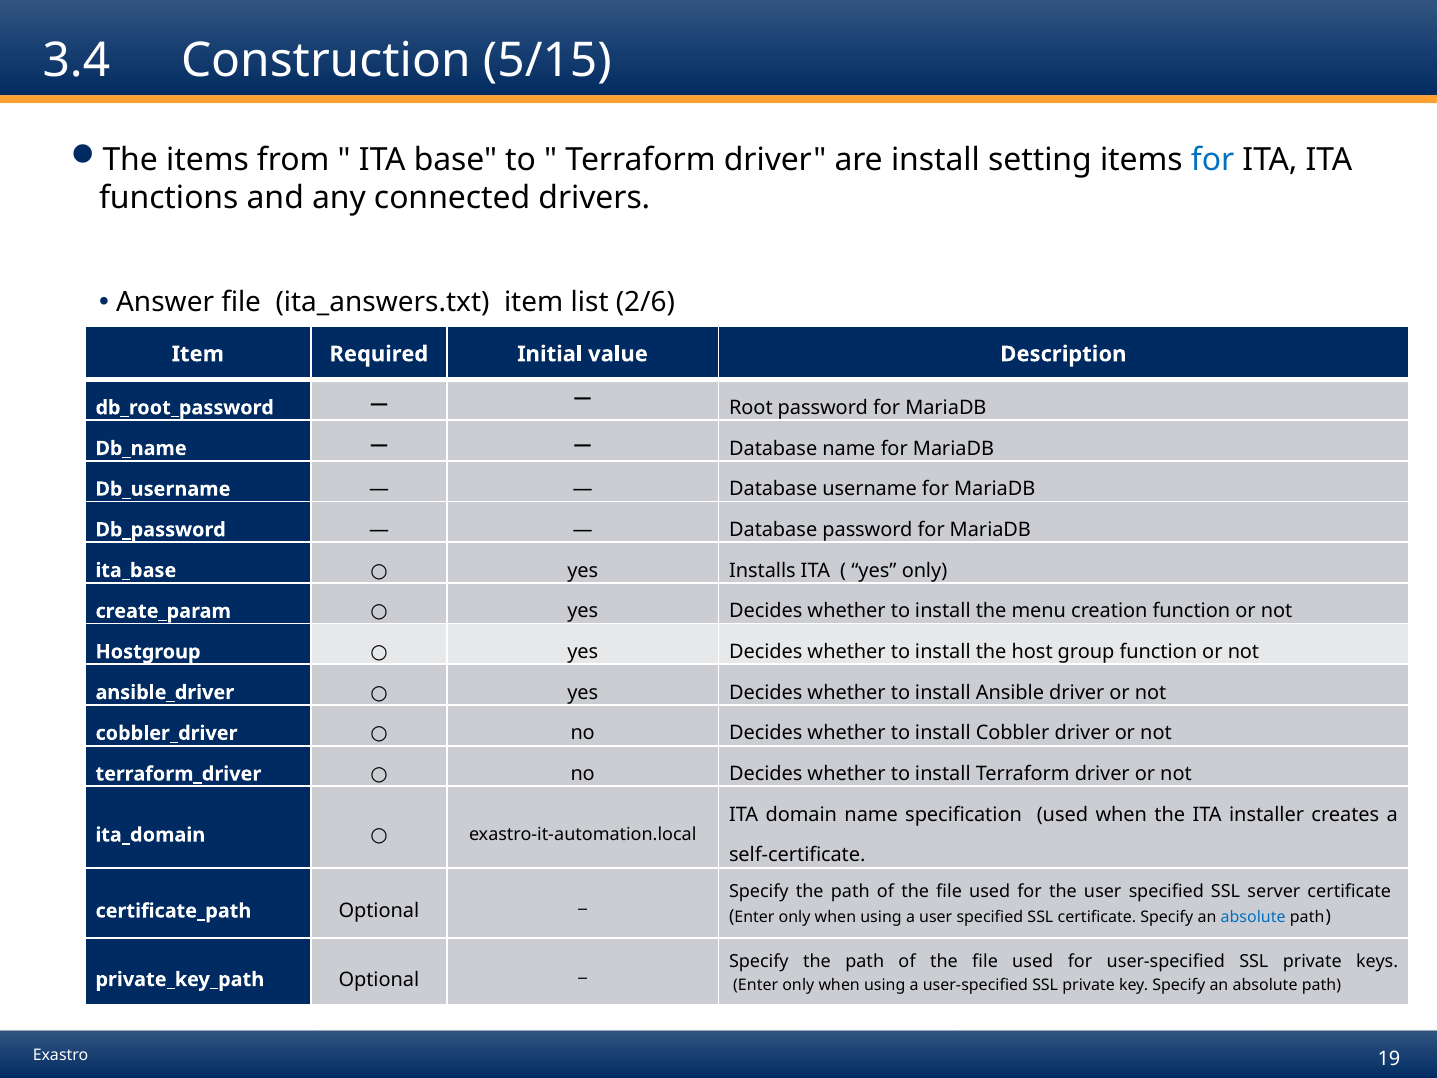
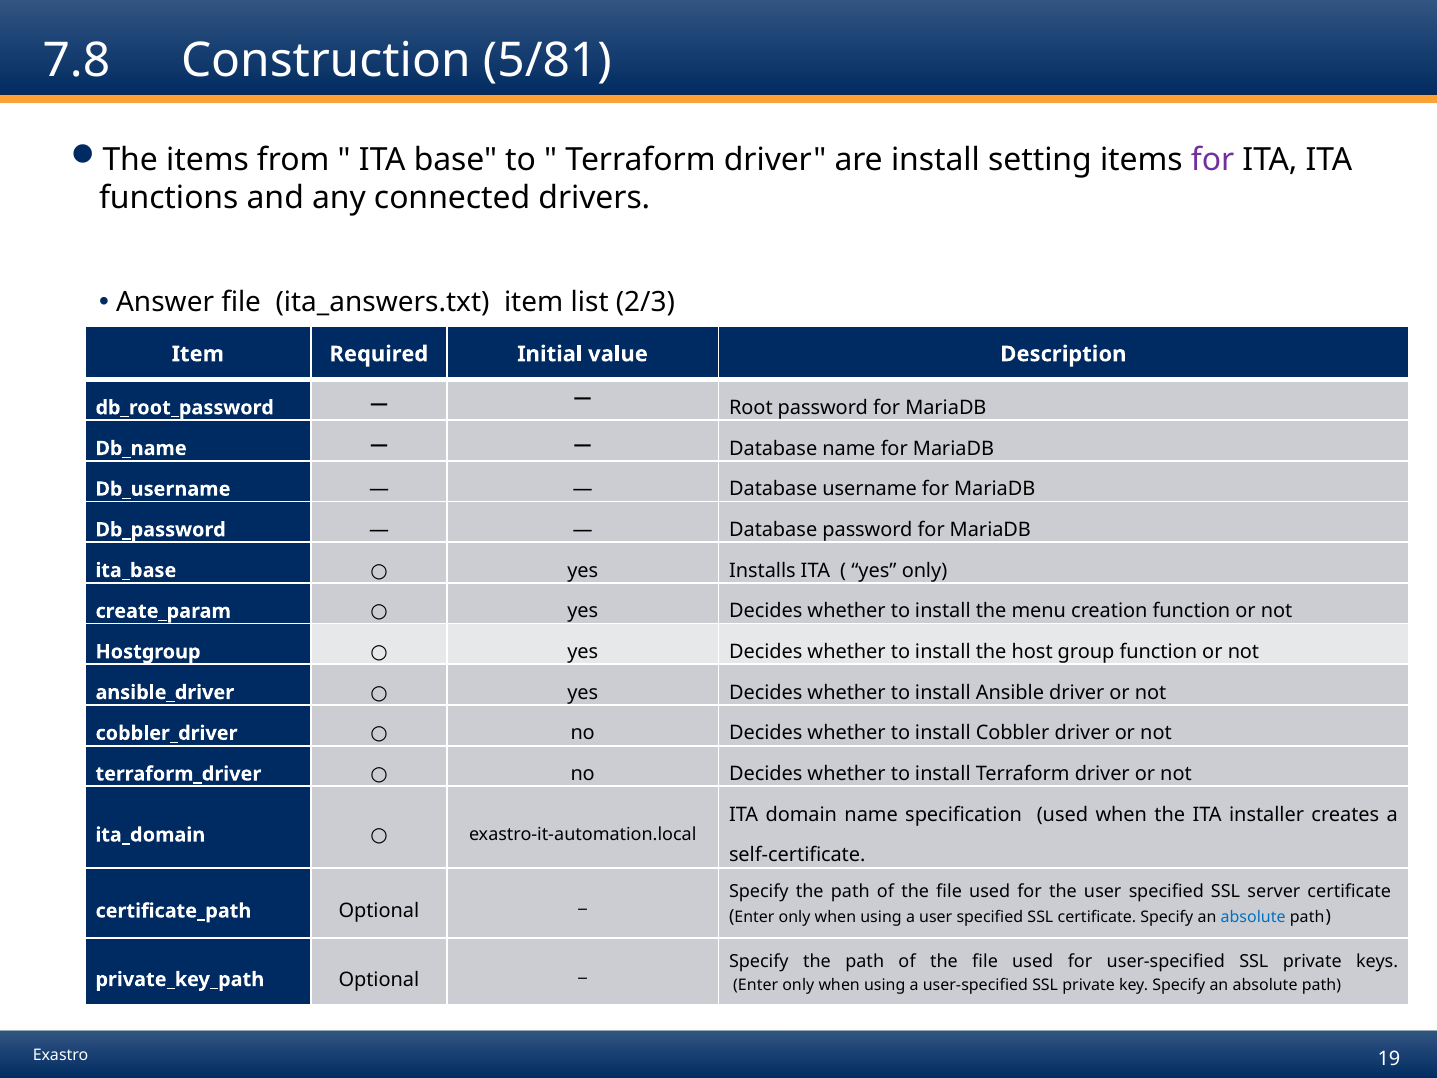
3.4: 3.4 -> 7.8 (76, 61)
5/15: 5/15 -> 5/81 (547, 61)
for colour: blue -> purple (1213, 160)
2/6: 2/6 -> 2/3 (645, 302)
